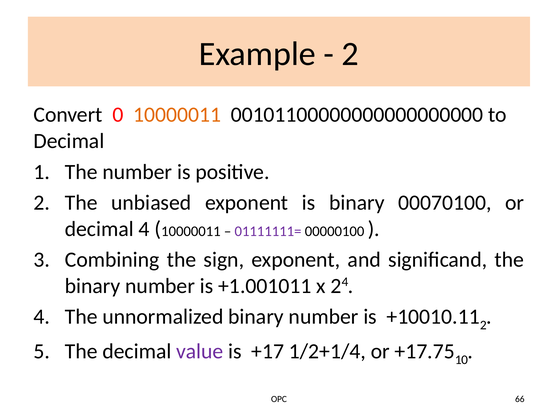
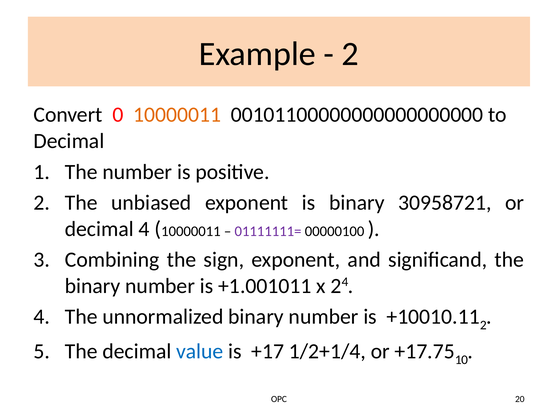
00070100: 00070100 -> 30958721 (445, 203)
value colour: purple -> blue (200, 352)
66: 66 -> 20 (520, 400)
